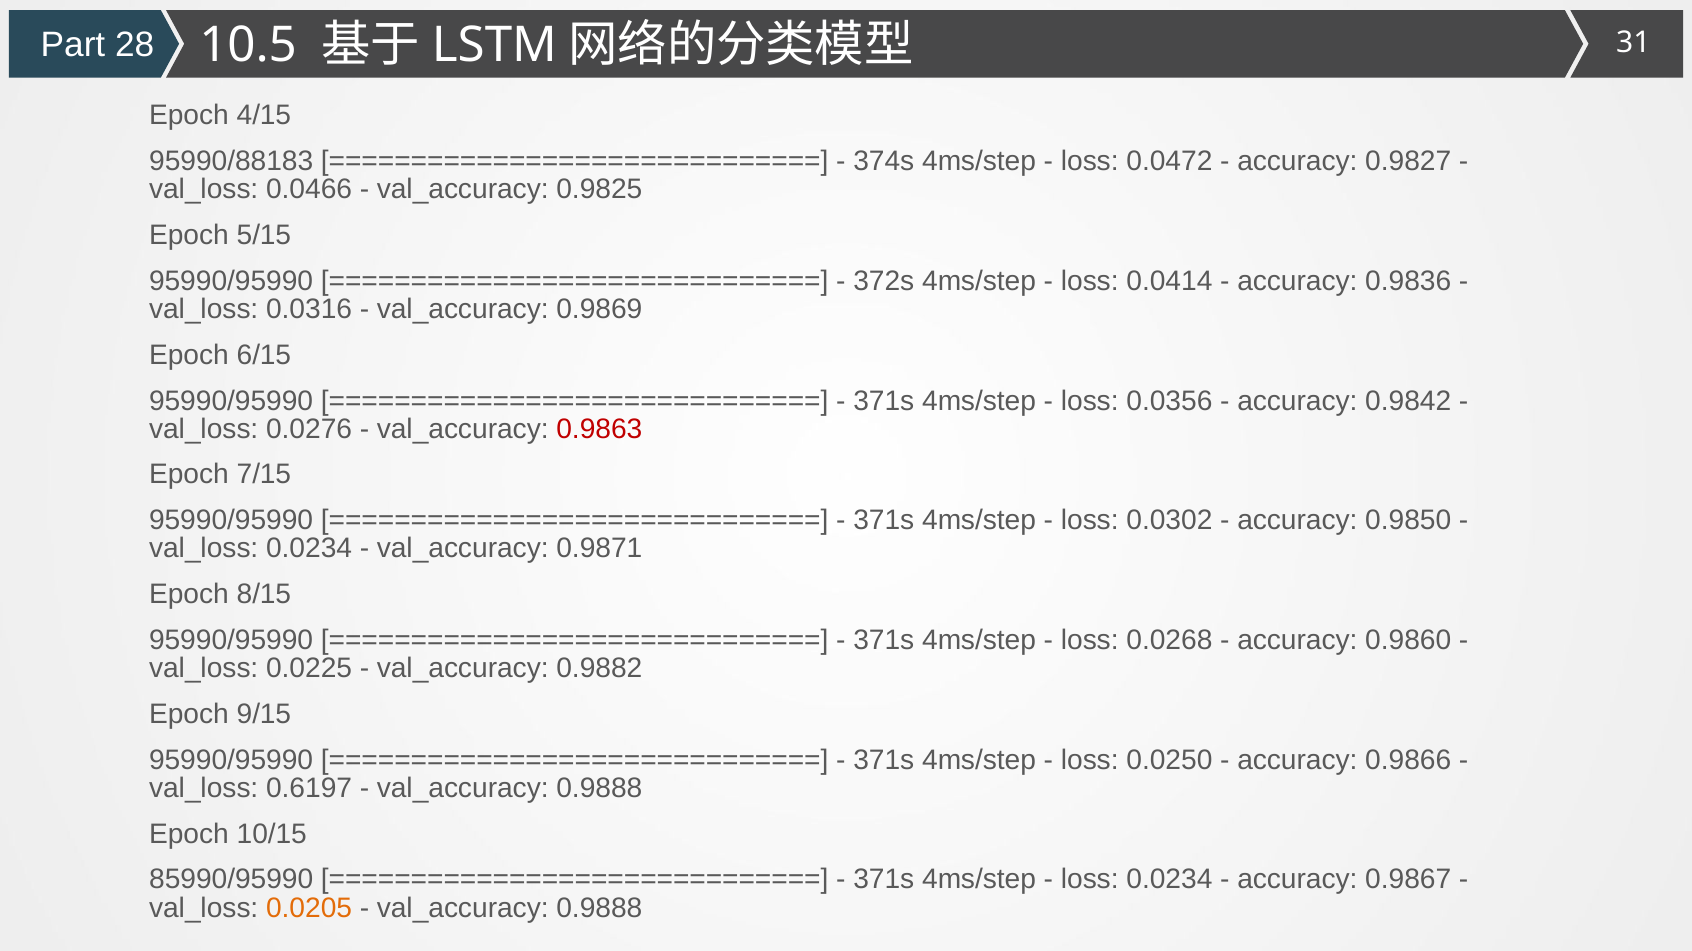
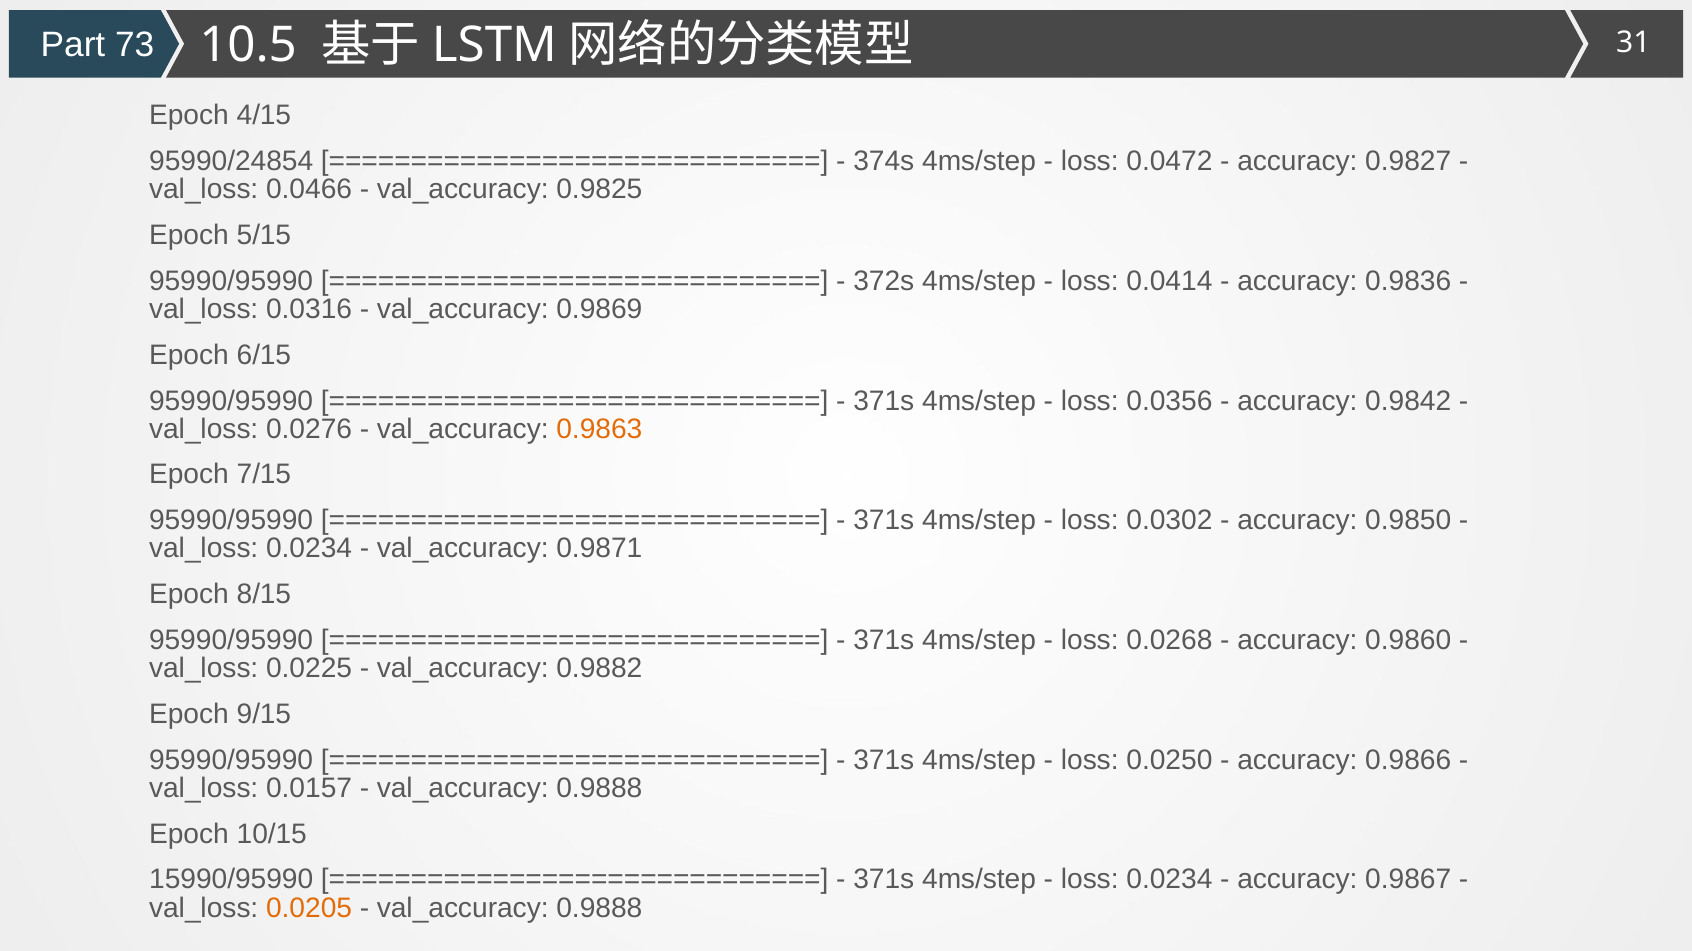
28: 28 -> 73 (135, 45)
95990/88183: 95990/88183 -> 95990/24854 (231, 161)
0.9863 colour: red -> orange (599, 429)
0.6197: 0.6197 -> 0.0157 (309, 788)
85990/95990: 85990/95990 -> 15990/95990 (231, 880)
